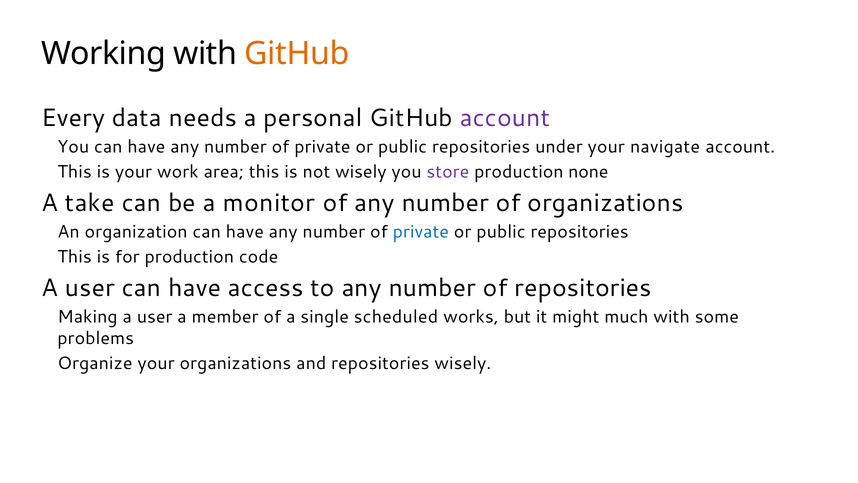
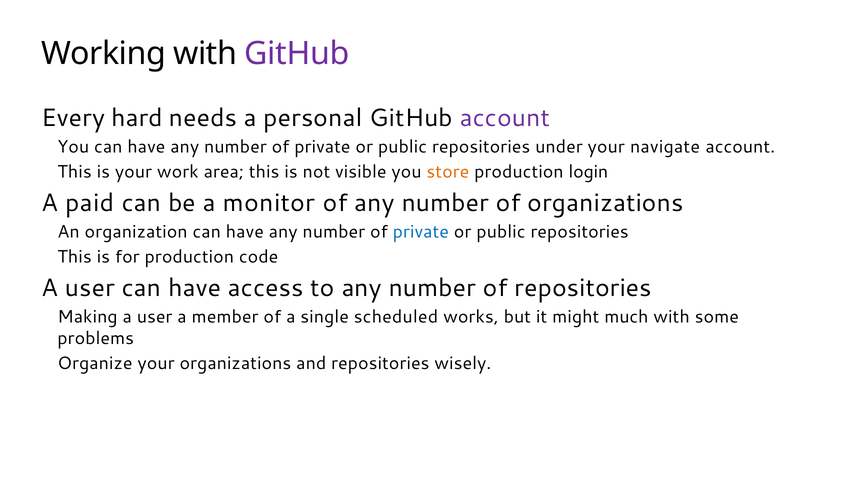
GitHub colour: orange -> purple (297, 54)
data: data -> hard (137, 118)
not wisely: wisely -> visible (361, 172)
store colour: purple -> orange (448, 172)
none: none -> login (588, 172)
take: take -> paid (90, 203)
